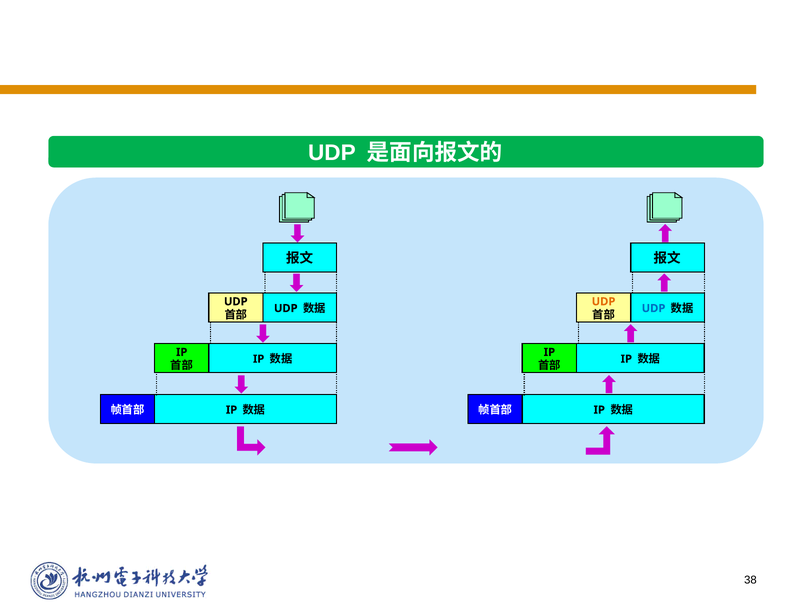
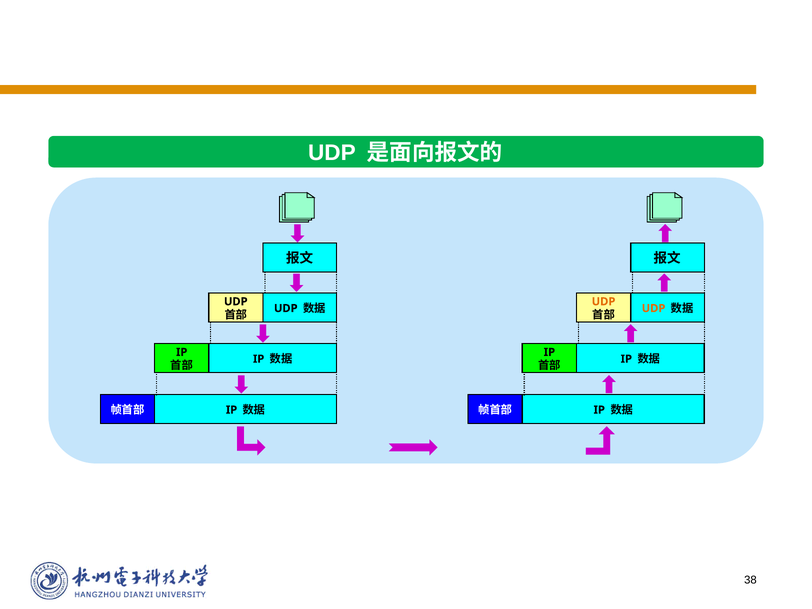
UDP colour: blue -> orange (654, 308)
